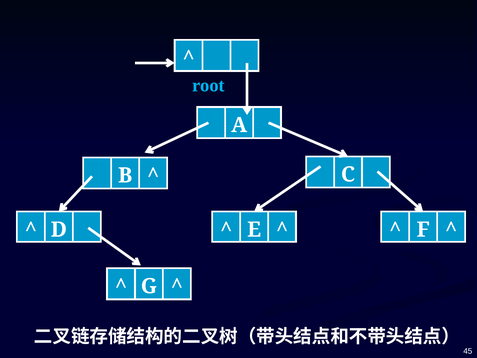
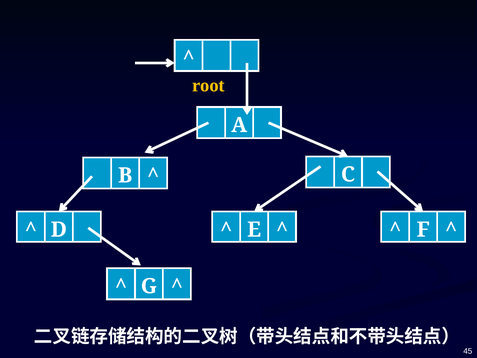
root colour: light blue -> yellow (208, 85)
